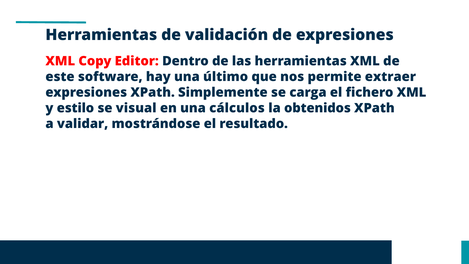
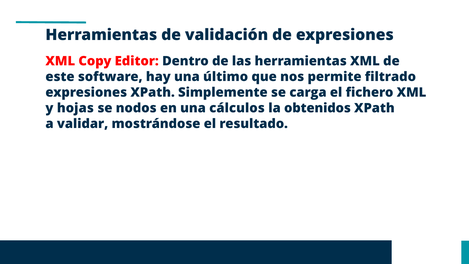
extraer: extraer -> filtrado (390, 77)
estilo: estilo -> hojas (75, 108)
visual: visual -> nodos (136, 108)
